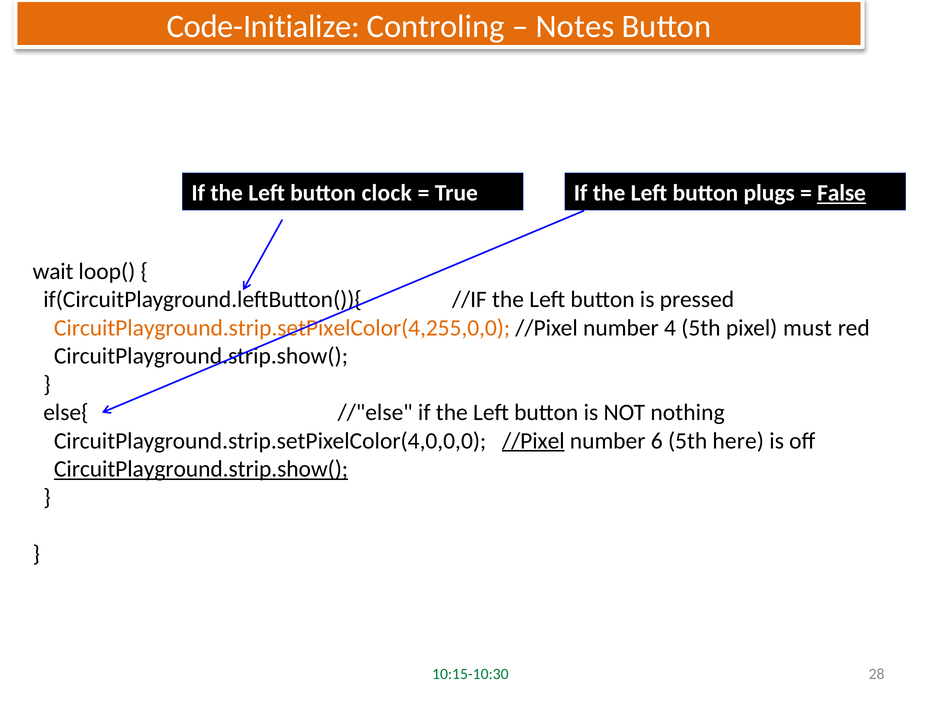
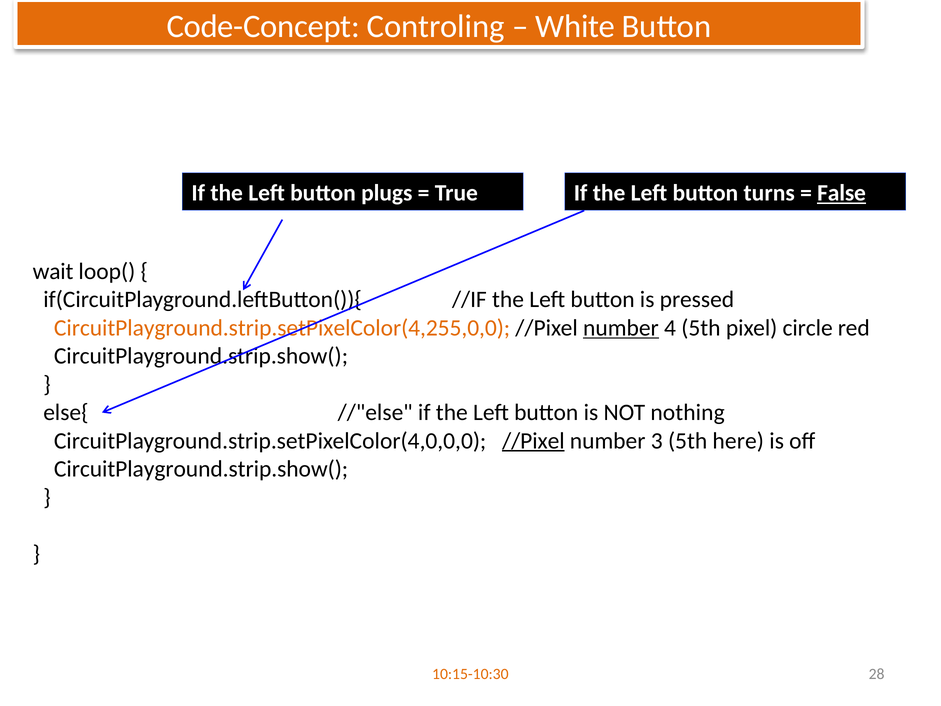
Code-Initialize: Code-Initialize -> Code-Concept (263, 27)
Notes: Notes -> White (575, 27)
clock: clock -> plugs (387, 193)
plugs: plugs -> turns (769, 193)
number underline: none -> present (621, 328)
must: must -> circle (808, 328)
6: 6 -> 3 (657, 441)
CircuitPlayground.strip.show( underline: present -> none (201, 469)
10:15-10:30 colour: green -> orange (470, 674)
